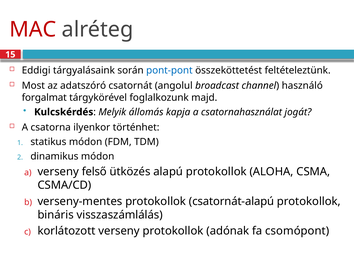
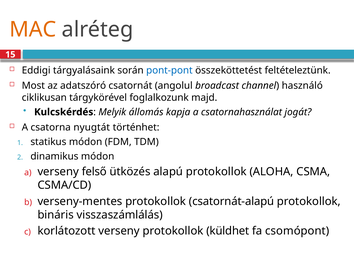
MAC colour: red -> orange (33, 30)
forgalmat: forgalmat -> ciklikusan (44, 97)
ilyenkor: ilyenkor -> nyugtát (92, 127)
adónak: adónak -> küldhet (228, 230)
